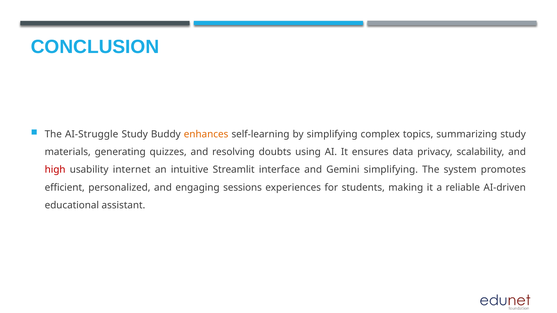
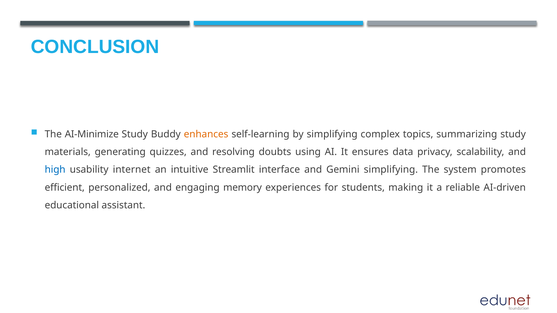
AI-Struggle: AI-Struggle -> AI-Minimize (92, 134)
high colour: red -> blue (55, 170)
sessions: sessions -> memory (243, 188)
